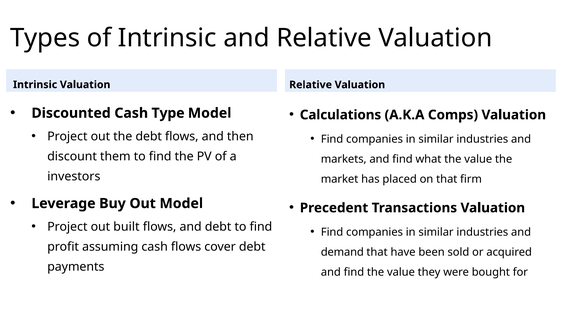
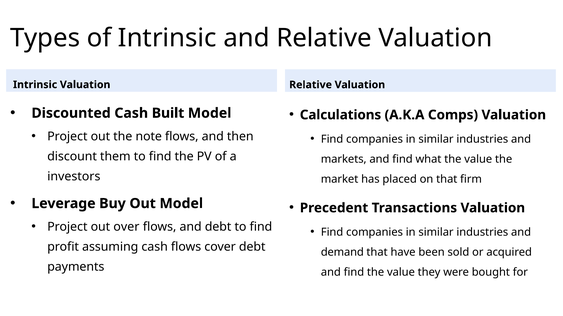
Type: Type -> Built (168, 113)
the debt: debt -> note (149, 137)
built: built -> over (126, 227)
